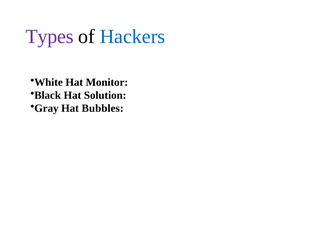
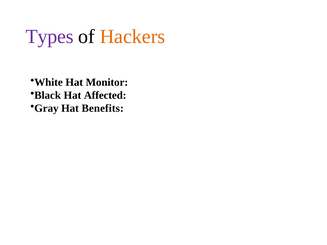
Hackers colour: blue -> orange (132, 37)
Solution: Solution -> Affected (105, 95)
Bubbles: Bubbles -> Benefits (103, 108)
